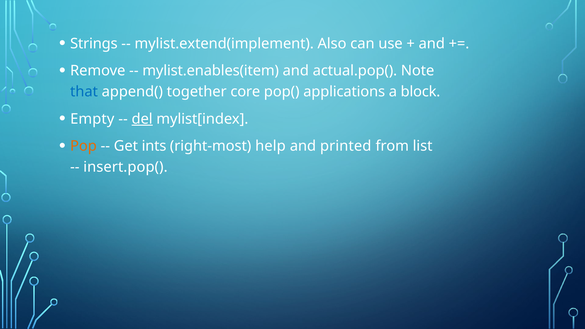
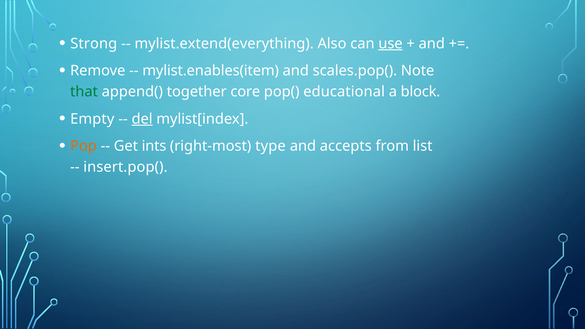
Strings: Strings -> Strong (94, 44)
mylist.extend(implement: mylist.extend(implement -> mylist.extend(everything (224, 44)
use underline: none -> present (391, 44)
actual.pop(: actual.pop( -> scales.pop( (355, 71)
that colour: blue -> green (84, 92)
applications: applications -> educational (344, 92)
help: help -> type (270, 146)
printed: printed -> accepts (346, 146)
